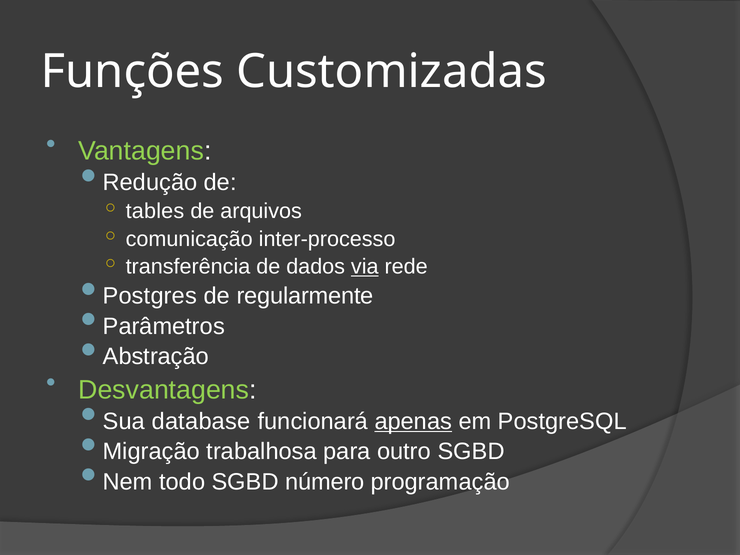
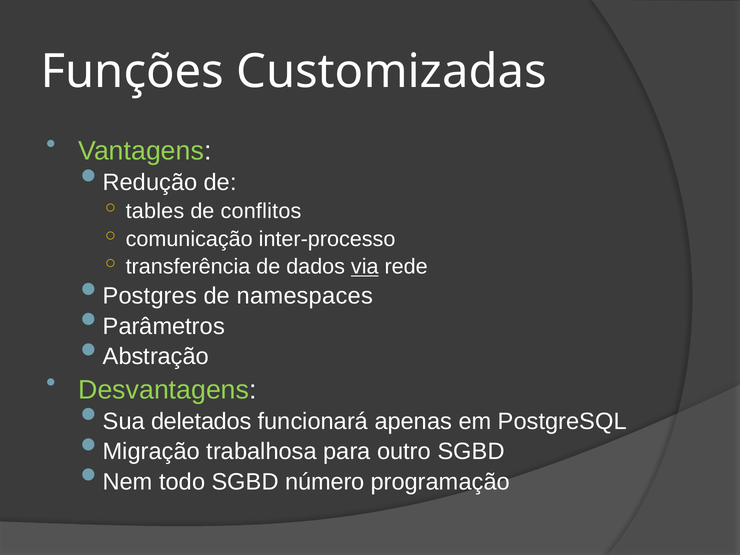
arquivos: arquivos -> conflitos (261, 211)
regularmente: regularmente -> namespaces (305, 296)
database: database -> deletados (201, 421)
apenas underline: present -> none (413, 421)
